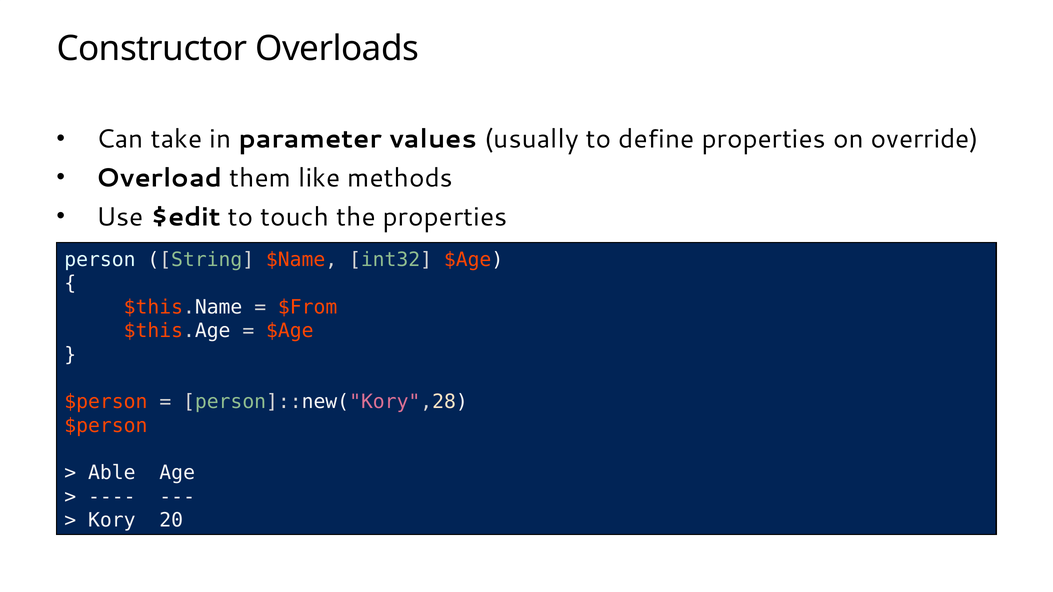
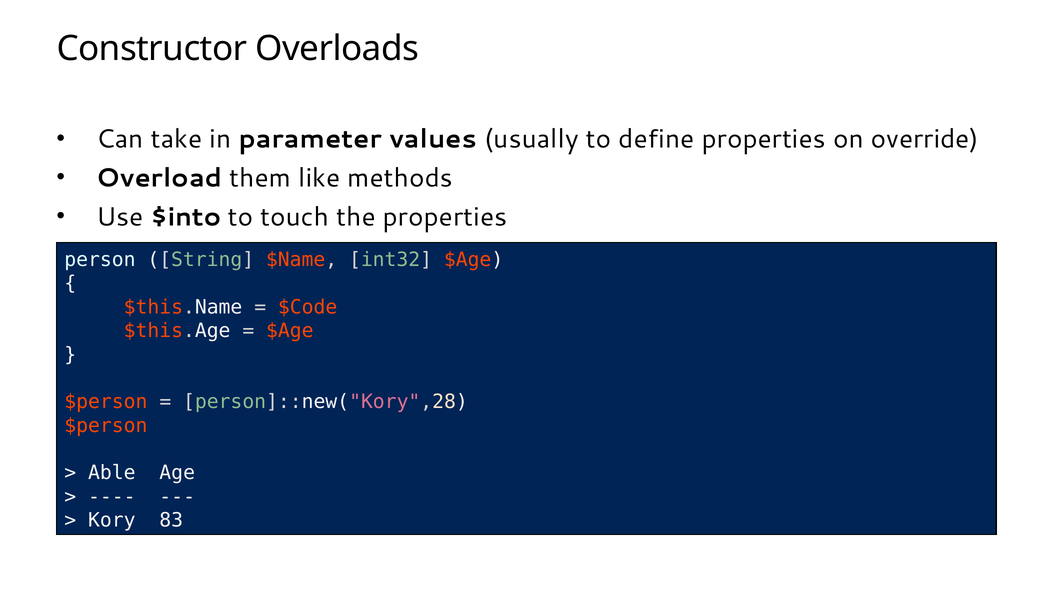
$edit: $edit -> $into (186, 217)
$From: $From -> $Code (308, 307)
20: 20 -> 83 (171, 521)
